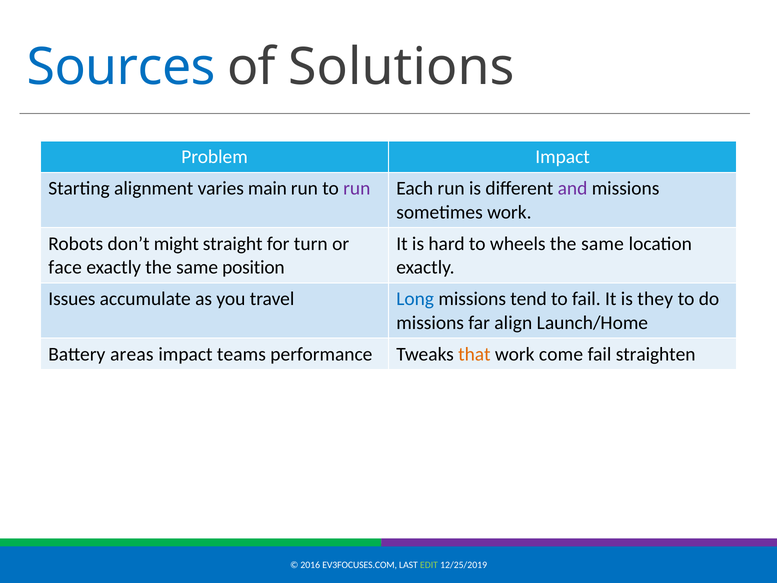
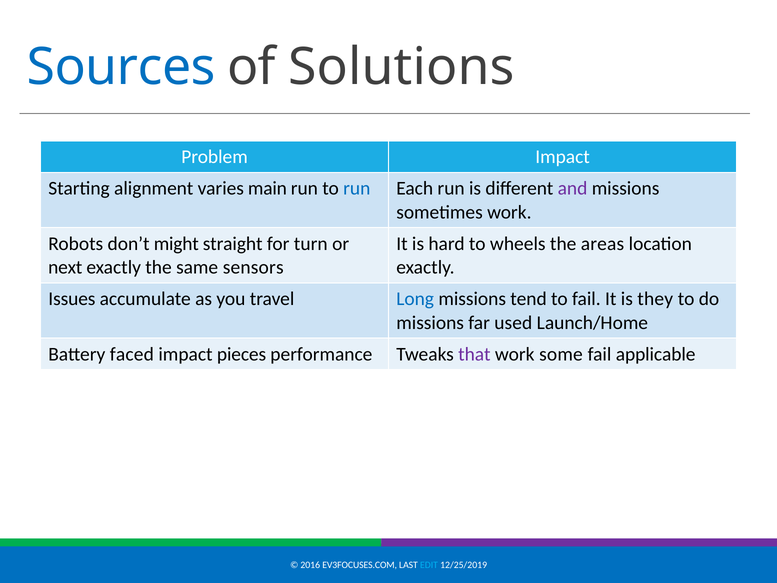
run colour: purple -> blue (357, 188)
same: same -> areas (602, 244)
face: face -> next (65, 267)
position: position -> sensors (253, 267)
align: align -> used (513, 322)
areas: areas -> faced (132, 354)
teams: teams -> pieces (242, 354)
that colour: orange -> purple (474, 354)
come: come -> some (561, 354)
straighten: straighten -> applicable (656, 354)
EDIT colour: light green -> light blue (429, 565)
